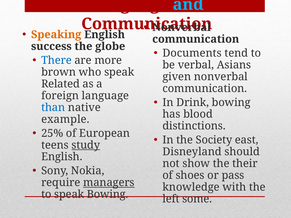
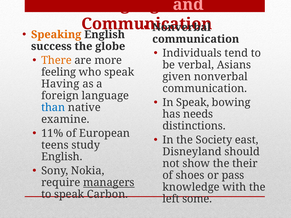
and colour: light blue -> pink (188, 5)
Documents: Documents -> Individuals (192, 53)
There colour: blue -> orange (56, 60)
brown: brown -> feeling (59, 72)
Related: Related -> Having (60, 84)
In Drink: Drink -> Speak (193, 103)
blood: blood -> needs (198, 114)
example: example -> examine (65, 119)
25%: 25% -> 11% (52, 133)
study underline: present -> none (86, 145)
speak Bowing: Bowing -> Carbon (108, 195)
